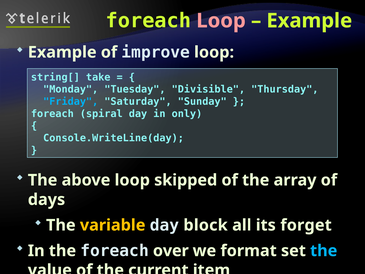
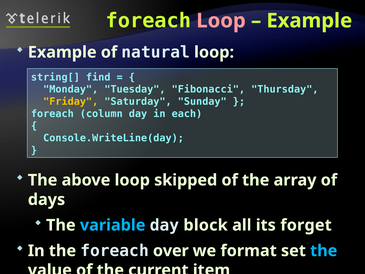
improve: improve -> natural (156, 52)
take: take -> find (98, 77)
Divisible: Divisible -> Fibonacci (208, 89)
Friday colour: light blue -> yellow (71, 101)
spiral: spiral -> column (101, 114)
only: only -> each (187, 114)
variable colour: yellow -> light blue (113, 225)
